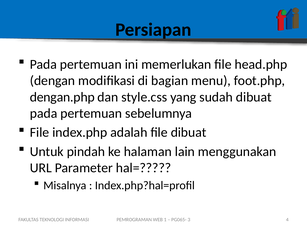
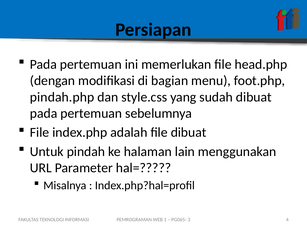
dengan.php: dengan.php -> pindah.php (62, 97)
